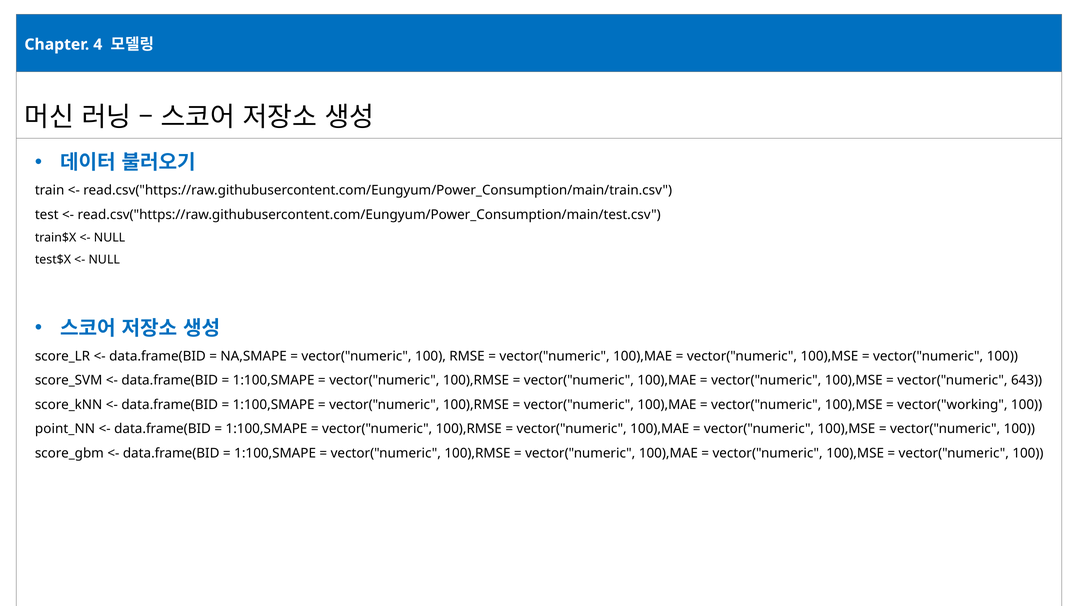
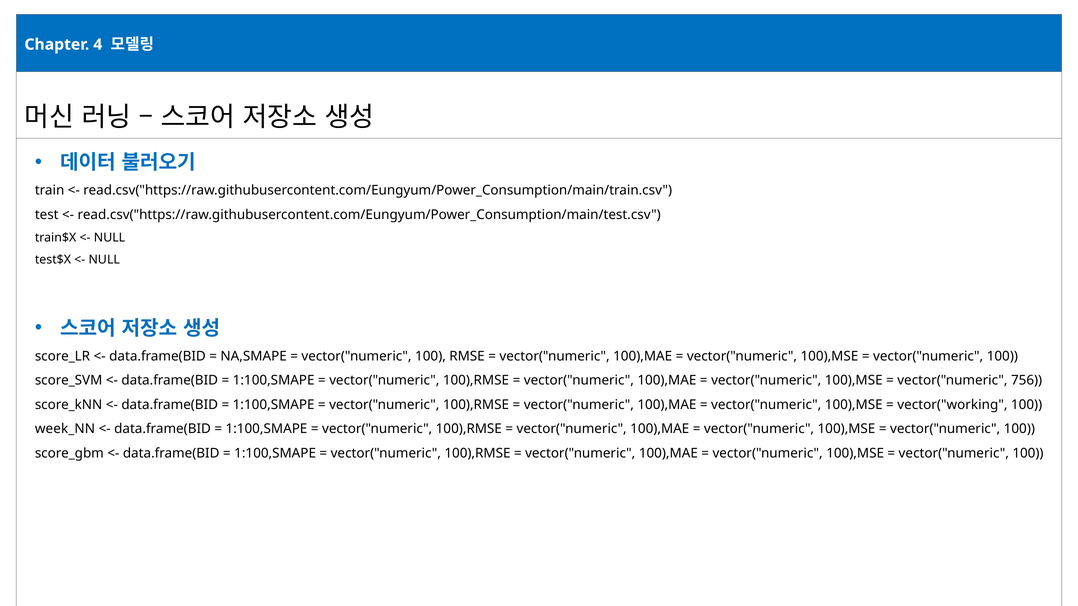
643: 643 -> 756 (1027, 381)
point_NN: point_NN -> week_NN (65, 429)
